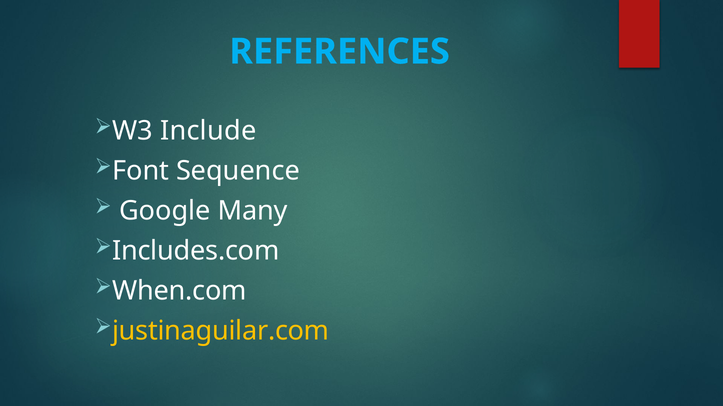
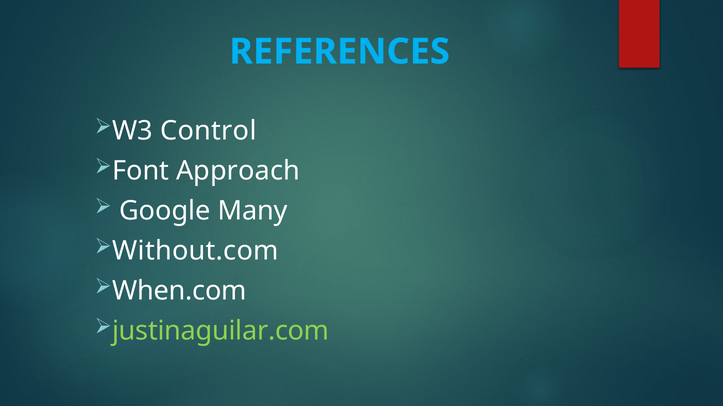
Include: Include -> Control (208, 131)
Sequence: Sequence -> Approach (238, 171)
Includes.com: Includes.com -> Without.com (195, 251)
justinaguilar.com colour: yellow -> light green (221, 331)
